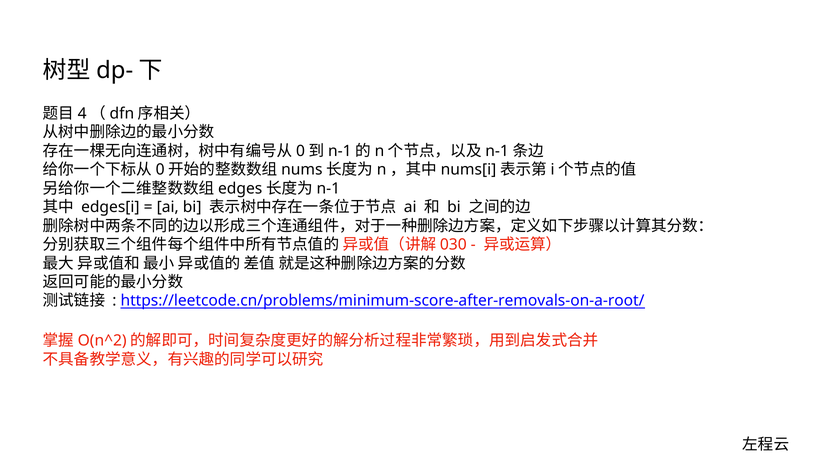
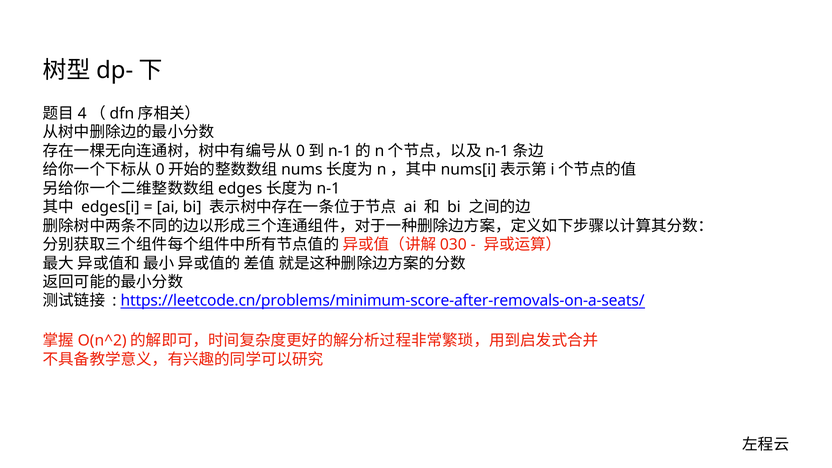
https://leetcode.cn/problems/minimum-score-after-removals-on-a-root/: https://leetcode.cn/problems/minimum-score-after-removals-on-a-root/ -> https://leetcode.cn/problems/minimum-score-after-removals-on-a-seats/ (383, 301)
